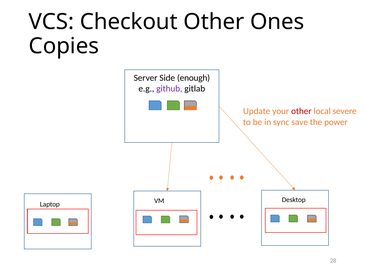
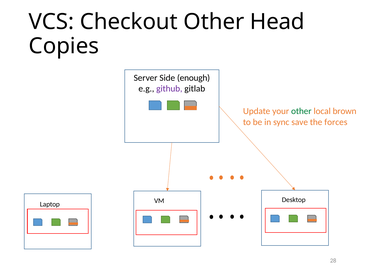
Ones: Ones -> Head (277, 22)
other colour: red -> green (301, 111)
severe: severe -> brown (345, 111)
power: power -> forces (336, 122)
